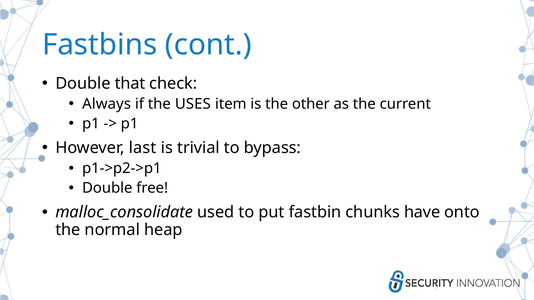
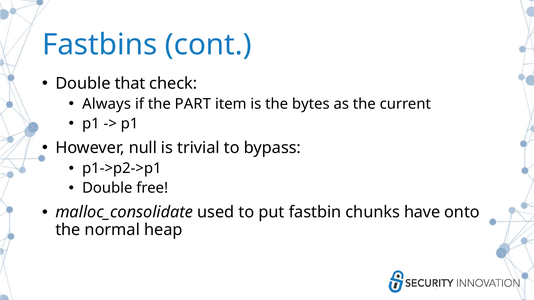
USES: USES -> PART (193, 104)
other: other -> bytes (311, 104)
last: last -> null (143, 148)
